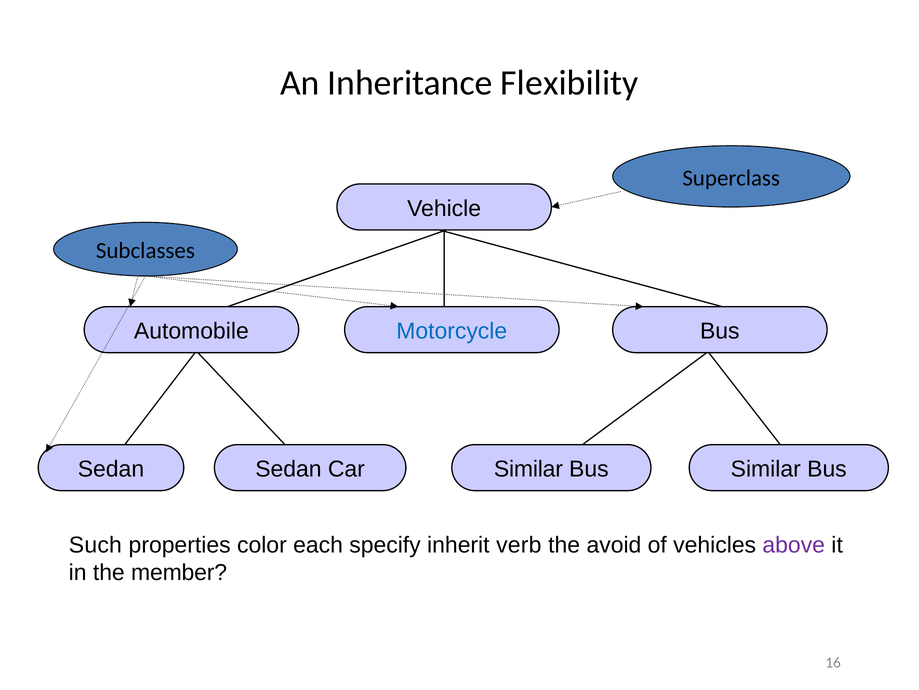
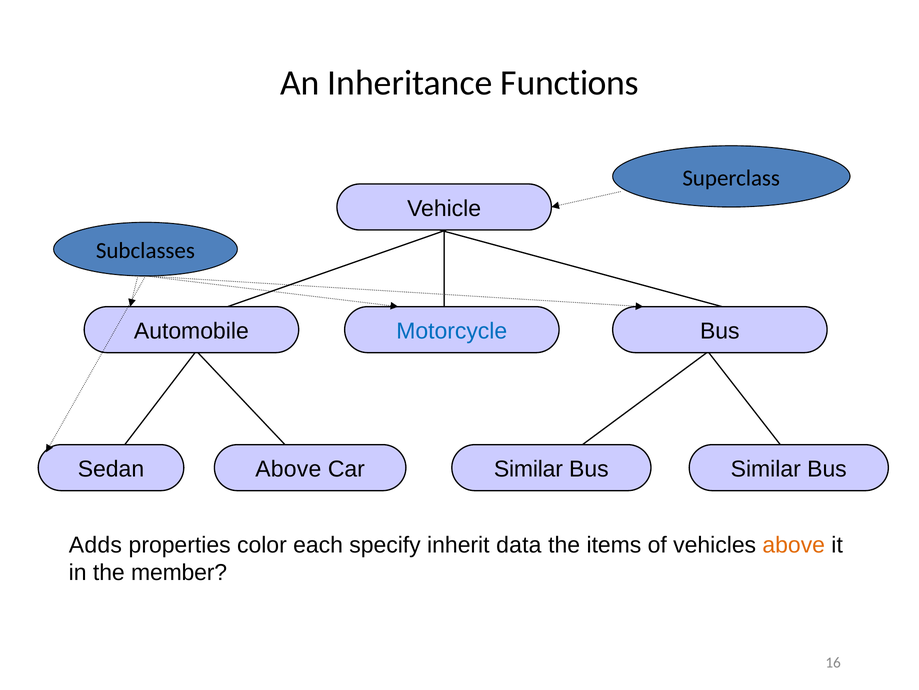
Flexibility: Flexibility -> Functions (570, 83)
Sedan Sedan: Sedan -> Above (288, 469)
Such: Such -> Adds (95, 545)
verb: verb -> data (519, 545)
avoid: avoid -> items (614, 545)
above colour: purple -> orange (794, 545)
